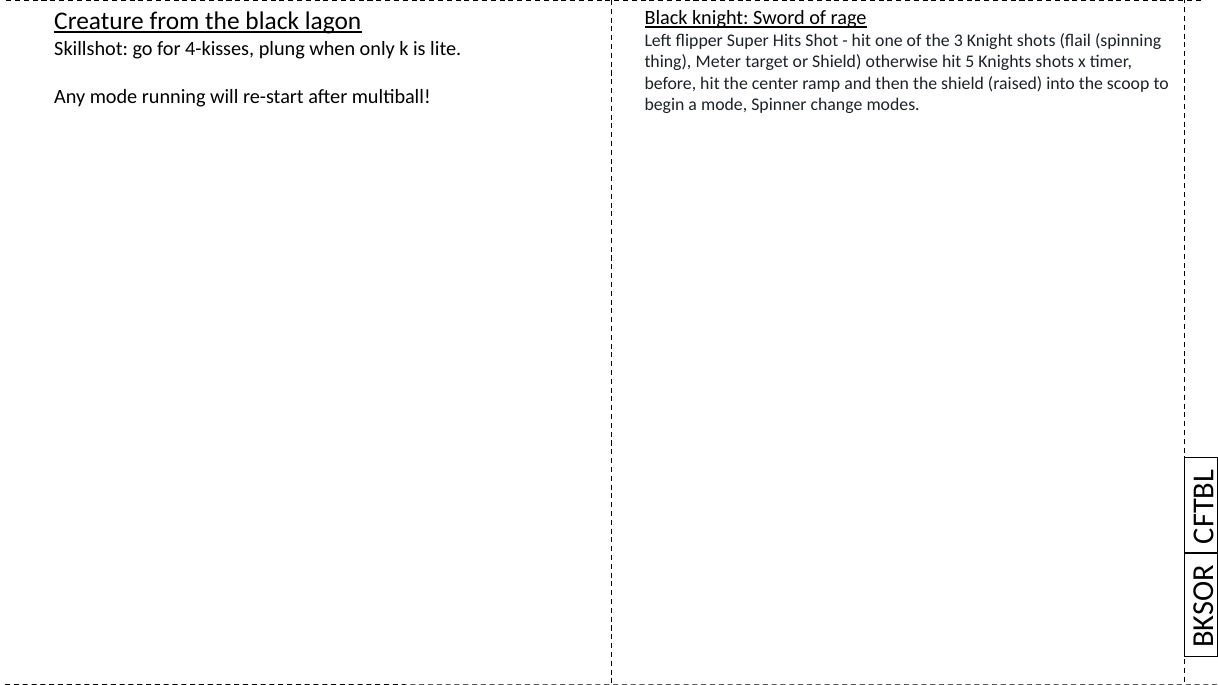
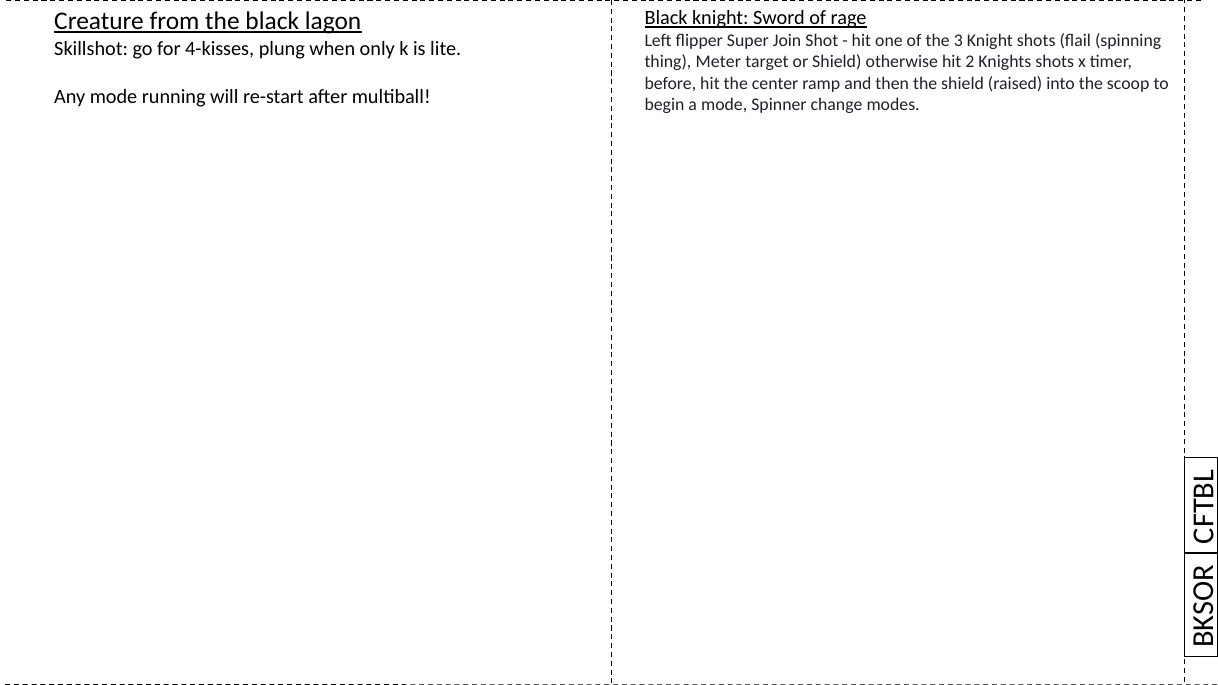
Hits: Hits -> Join (787, 41)
5: 5 -> 2 (970, 62)
